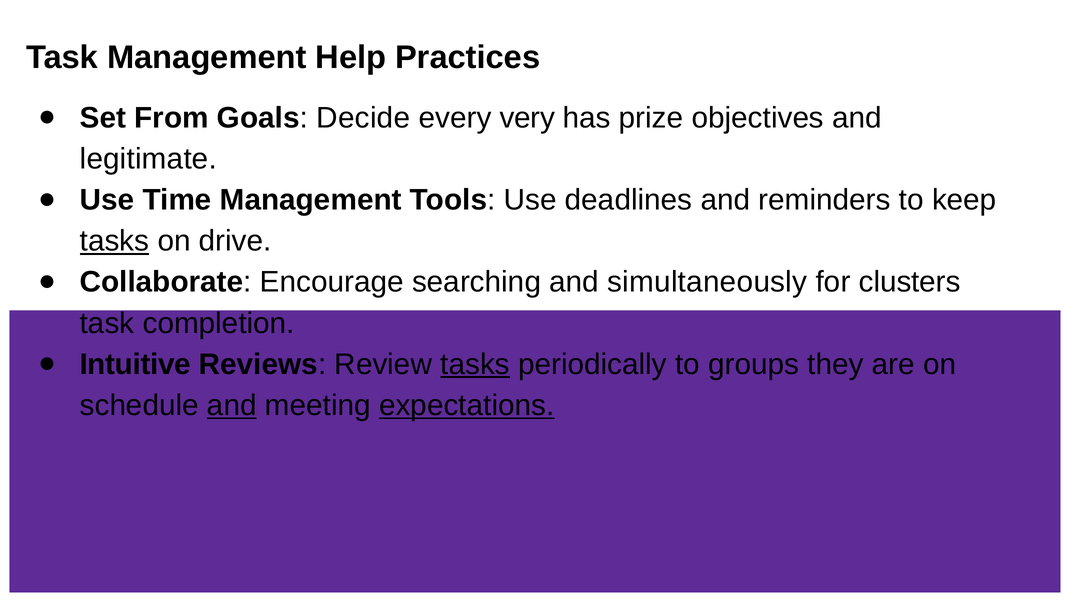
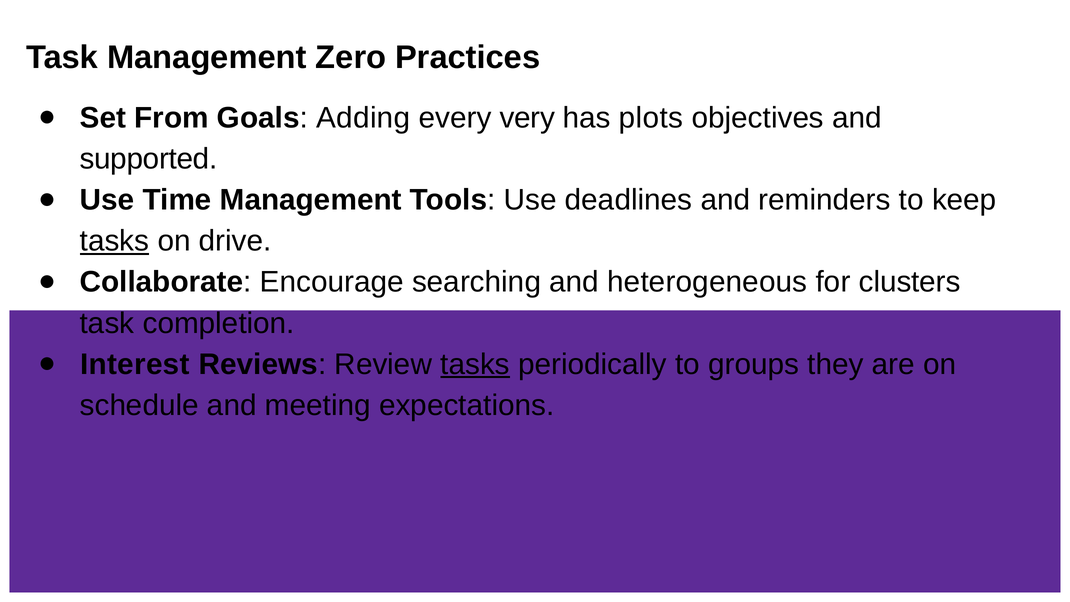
Help: Help -> Zero (351, 57)
Decide: Decide -> Adding (363, 118)
prize: prize -> plots (651, 118)
legitimate: legitimate -> supported (149, 159)
simultaneously: simultaneously -> heterogeneous (707, 282)
Intuitive: Intuitive -> Interest (135, 364)
and underline: present -> none (232, 405)
expectations underline: present -> none (467, 405)
